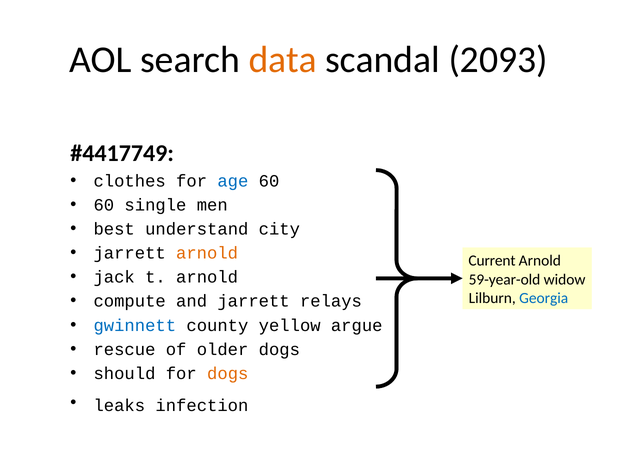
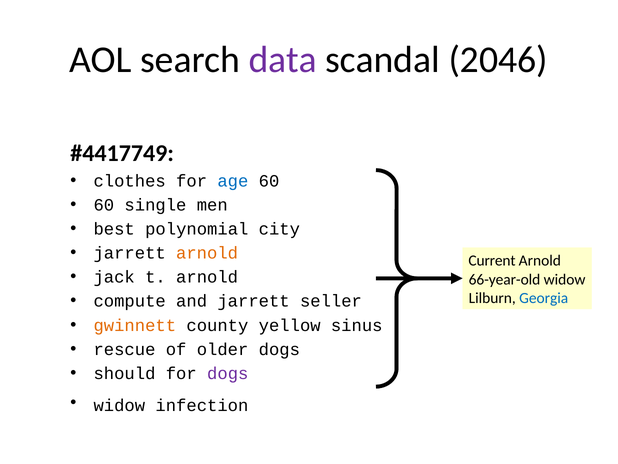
data colour: orange -> purple (283, 60)
2093: 2093 -> 2046 (498, 60)
understand: understand -> polynomial (197, 229)
59-year-old: 59-year-old -> 66-year-old (504, 279)
relays: relays -> seller (331, 301)
gwinnett colour: blue -> orange (135, 325)
argue: argue -> sinus (357, 325)
dogs colour: orange -> purple (228, 373)
leaks: leaks -> widow (119, 405)
